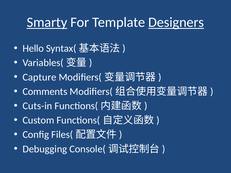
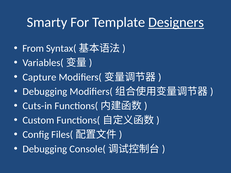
Smarty underline: present -> none (47, 22)
Hello: Hello -> From (33, 48)
Comments: Comments -> Debugging (45, 92)
